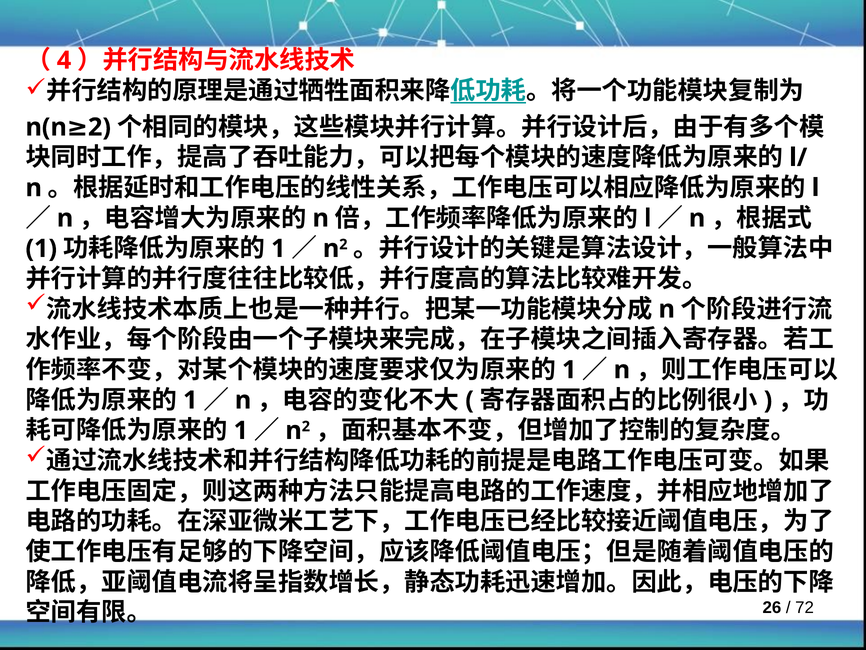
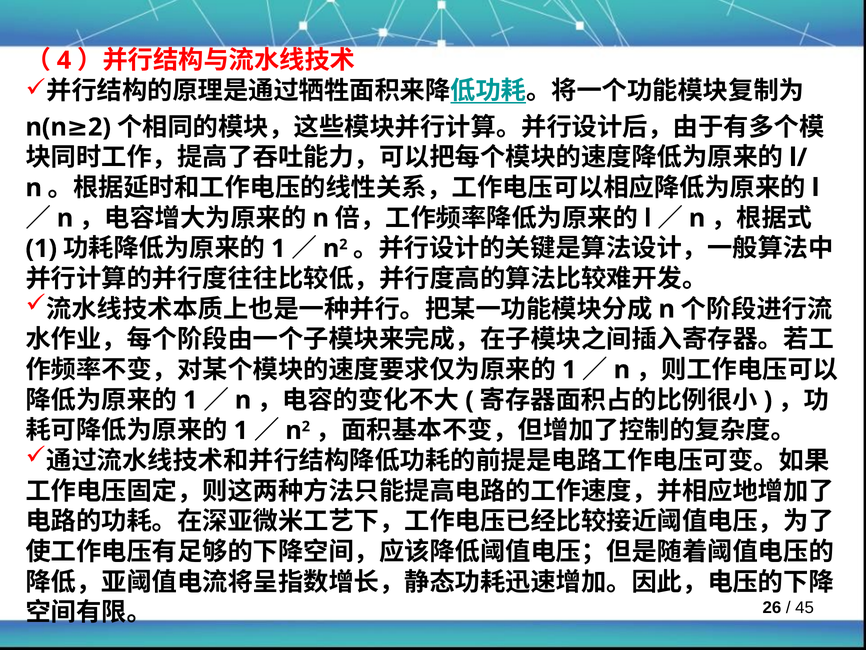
72: 72 -> 45 (805, 607)
